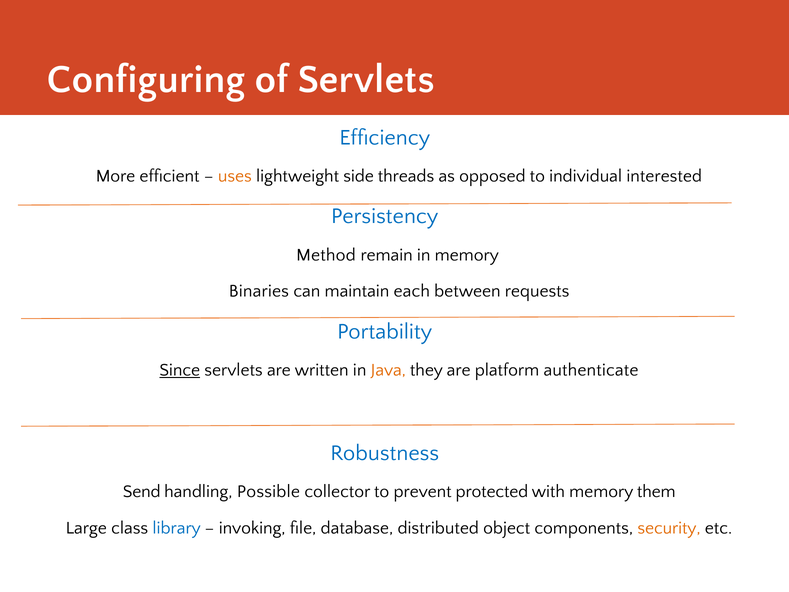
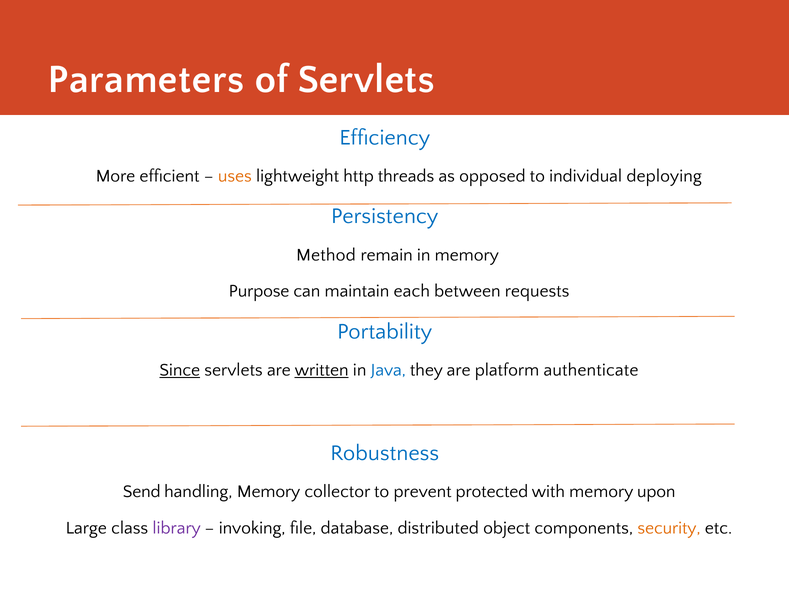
Configuring: Configuring -> Parameters (146, 79)
side: side -> http (359, 176)
interested: interested -> deploying (664, 176)
Binaries: Binaries -> Purpose (259, 291)
written underline: none -> present (322, 370)
Java colour: orange -> blue (388, 370)
handling Possible: Possible -> Memory (269, 491)
them: them -> upon (656, 491)
library colour: blue -> purple (177, 528)
